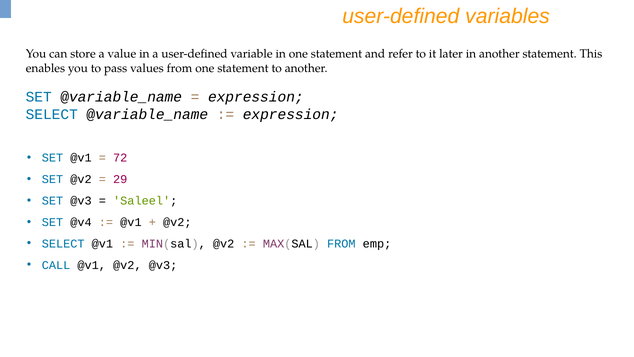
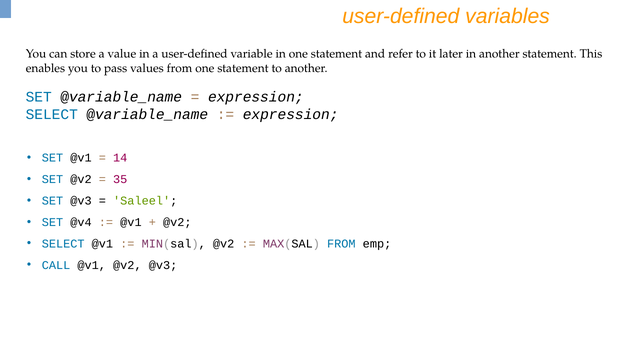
72: 72 -> 14 (120, 158)
29: 29 -> 35 (120, 179)
